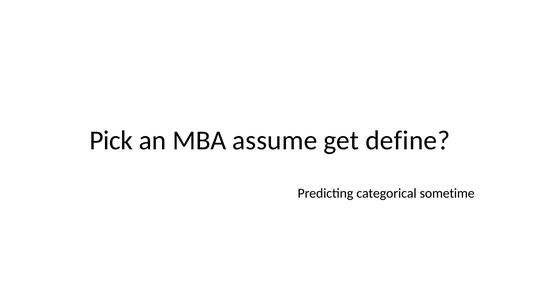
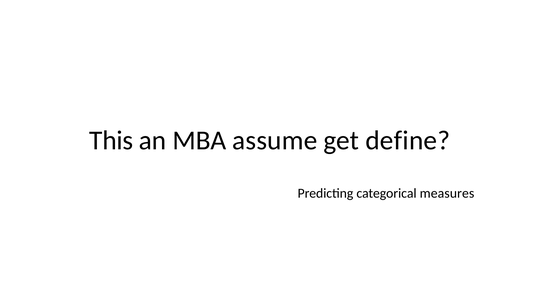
Pick: Pick -> This (111, 140)
sometime: sometime -> measures (447, 193)
